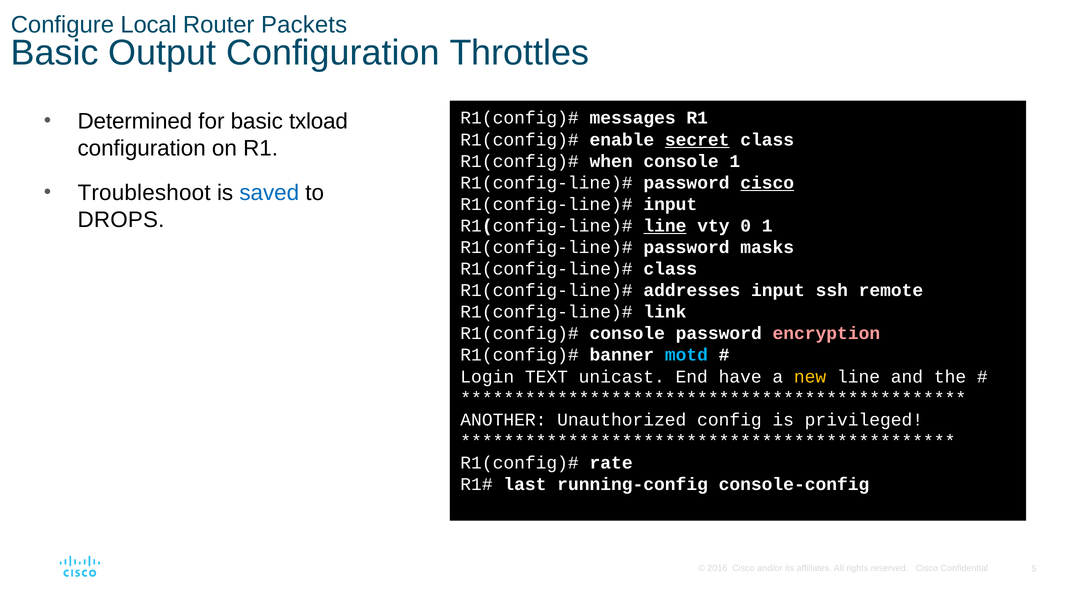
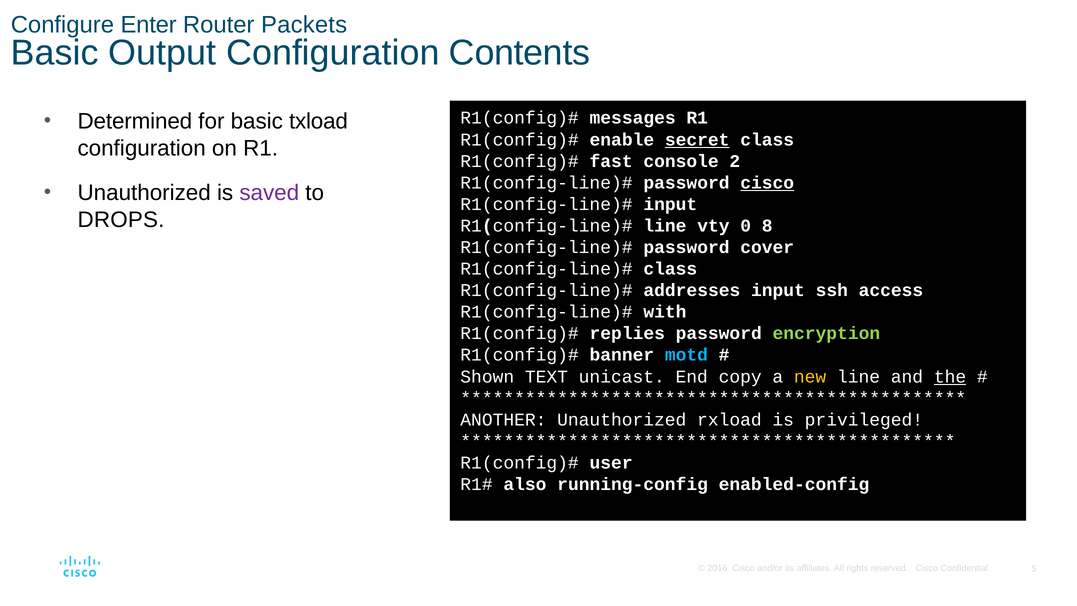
Local: Local -> Enter (149, 25)
Throttles: Throttles -> Contents (520, 53)
when: when -> fast (611, 161)
console 1: 1 -> 2 (735, 161)
Troubleshoot: Troubleshoot -> Unauthorized (144, 193)
saved colour: blue -> purple (269, 193)
line underline: present -> none (665, 226)
0 1: 1 -> 8 (767, 226)
masks: masks -> cover (767, 247)
remote: remote -> access (891, 290)
link: link -> with (665, 312)
console: console -> replies (627, 333)
encryption colour: pink -> light green (826, 333)
Login: Login -> Shown (487, 377)
have: have -> copy (740, 377)
the underline: none -> present (950, 377)
config: config -> rxload (729, 420)
rate: rate -> user (611, 463)
last: last -> also (525, 484)
console-config: console-config -> enabled-config (794, 484)
